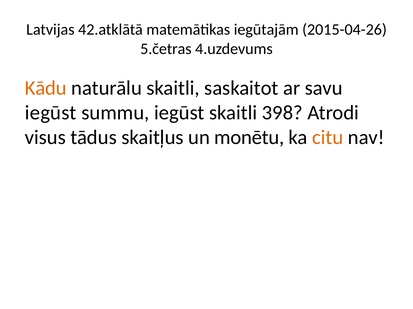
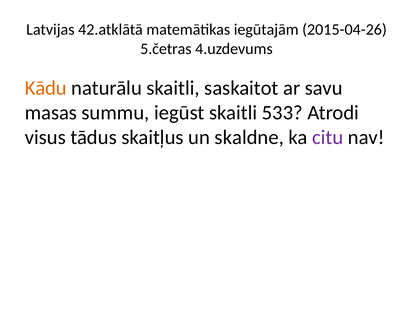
iegūst: iegūst -> masas (51, 113)
398: 398 -> 533 (282, 113)
monētu: monētu -> skaldne (249, 138)
citu colour: orange -> purple (328, 138)
